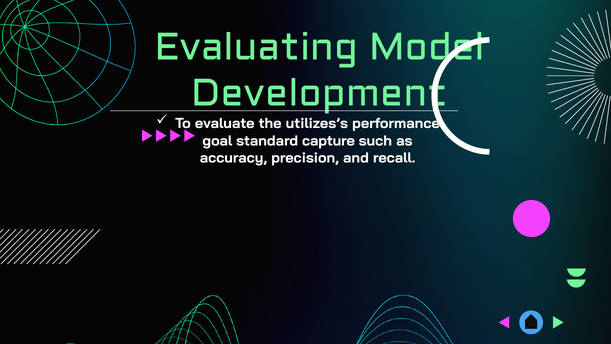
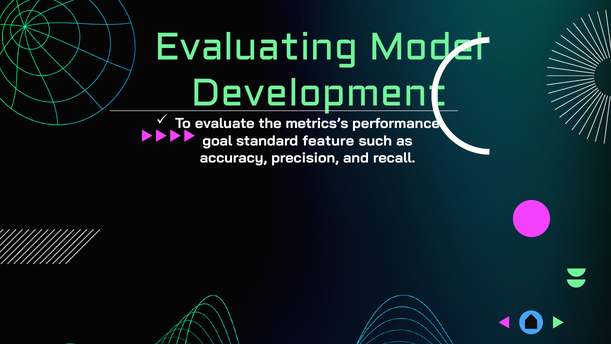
utilizes’s: utilizes’s -> metrics’s (317, 123)
capture: capture -> feature (328, 141)
